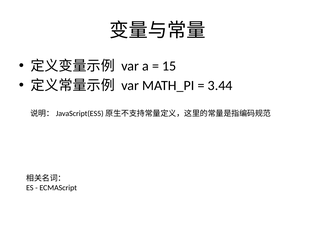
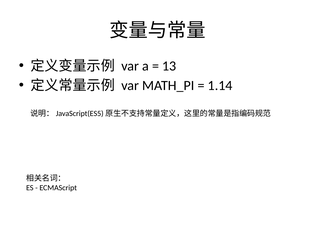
15: 15 -> 13 (169, 66)
3.44: 3.44 -> 1.14 (220, 86)
